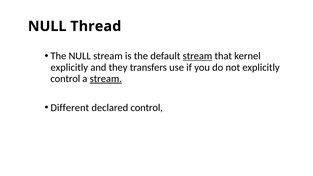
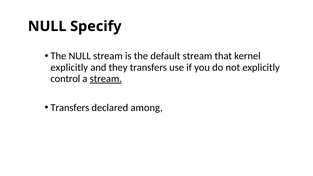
Thread: Thread -> Specify (96, 26)
stream underline: present -> none (197, 56)
Different: Different -> Transfers (70, 108)
declared control: control -> among (147, 108)
